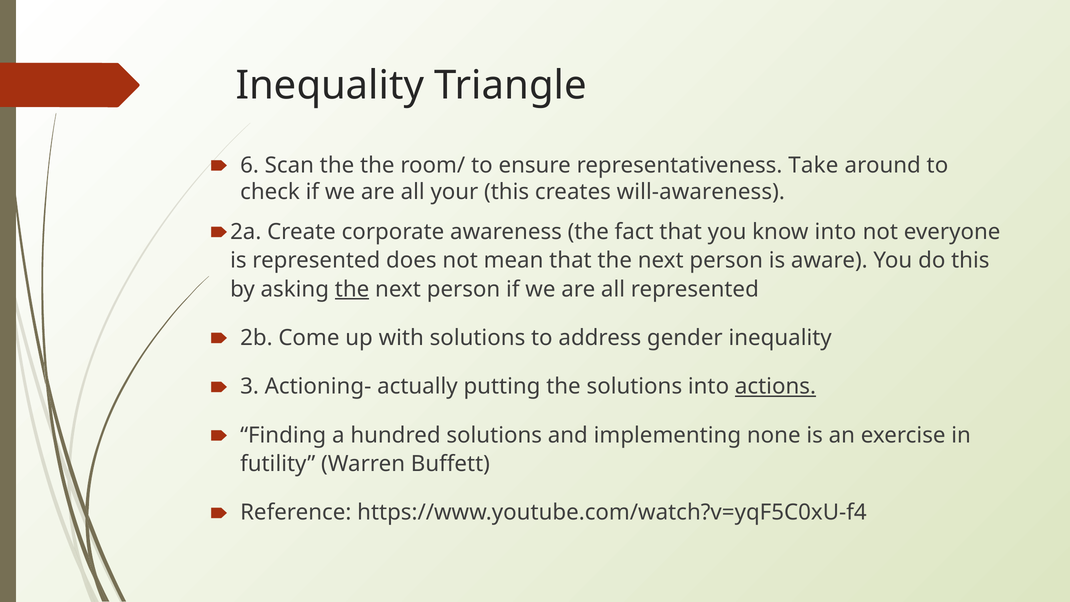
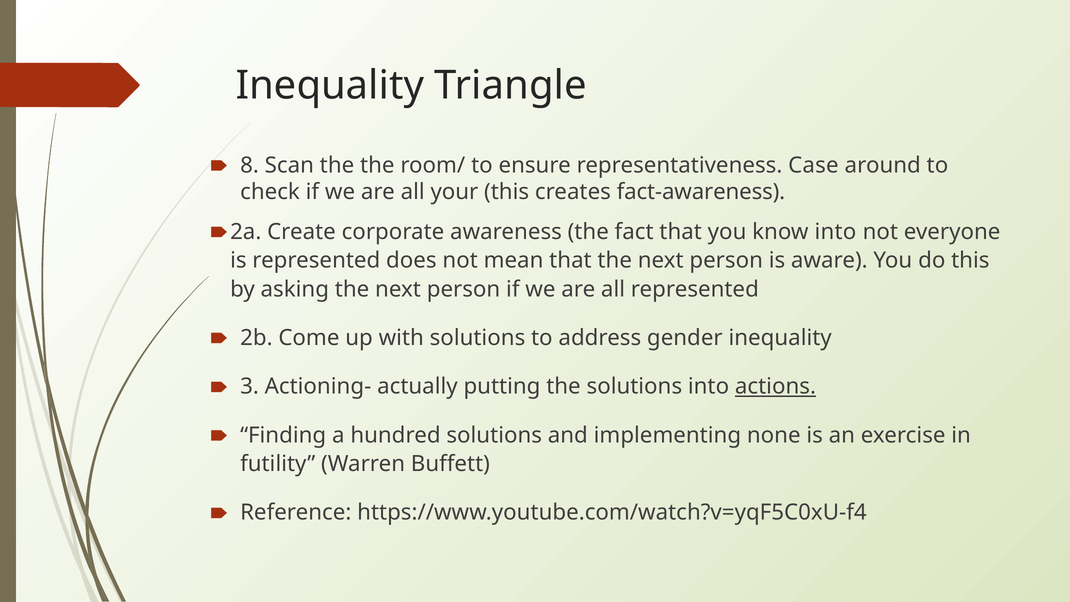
6: 6 -> 8 (250, 165)
Take: Take -> Case (813, 165)
will-awareness: will-awareness -> fact-awareness (701, 192)
the underline: present -> none (352, 289)
